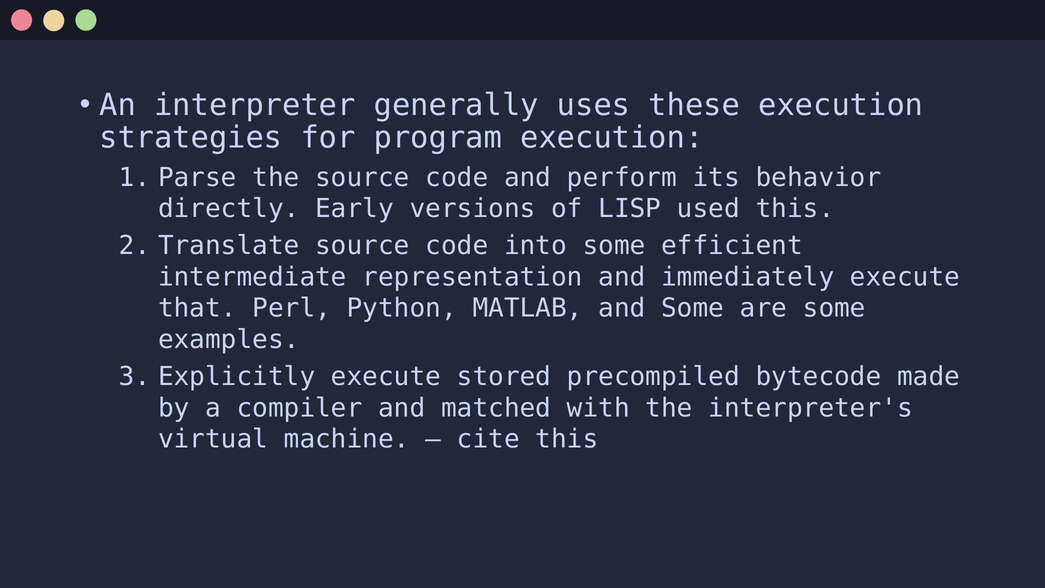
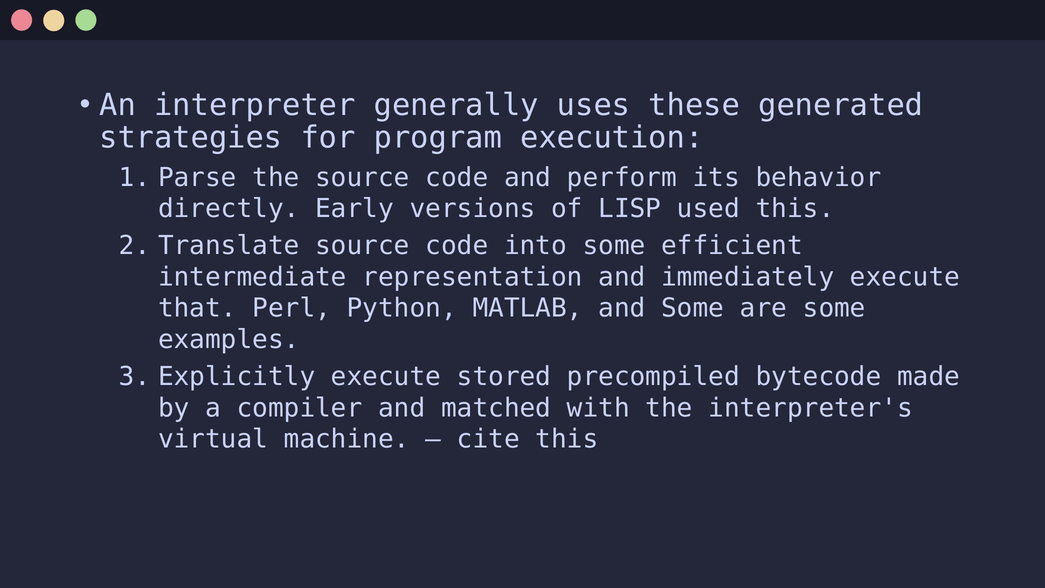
these execution: execution -> generated (841, 105)
